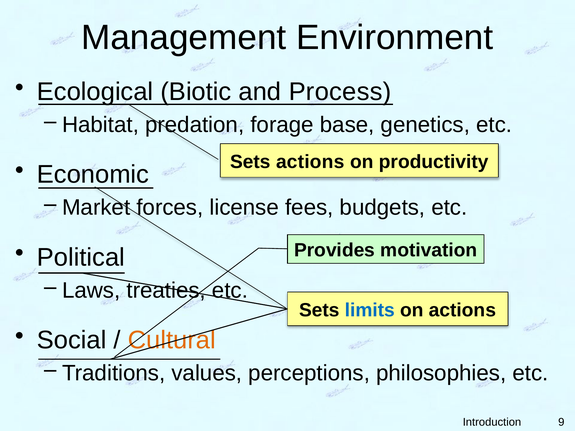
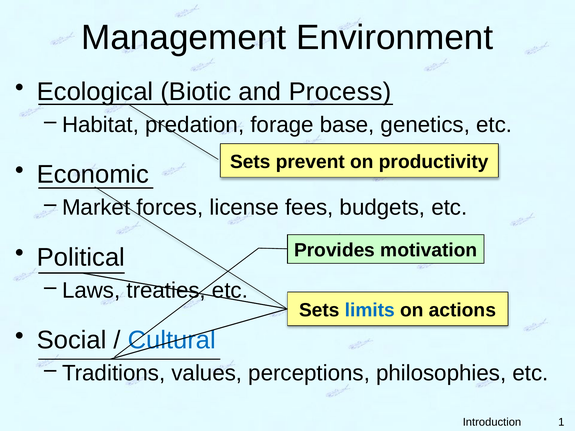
Sets actions: actions -> prevent (310, 162)
Cultural colour: orange -> blue (172, 340)
9: 9 -> 1 (561, 422)
